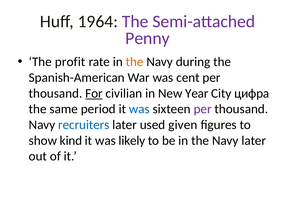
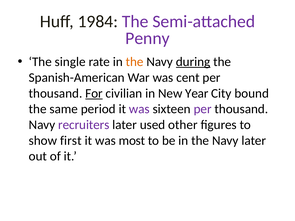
1964: 1964 -> 1984 (98, 21)
profit: profit -> single (70, 62)
during underline: none -> present (193, 62)
цифра: цифра -> bound (252, 93)
was colour: blue -> purple (139, 109)
recruiters colour: blue -> purple (84, 125)
given: given -> other (183, 125)
kind: kind -> first (71, 141)
likely: likely -> most (132, 141)
